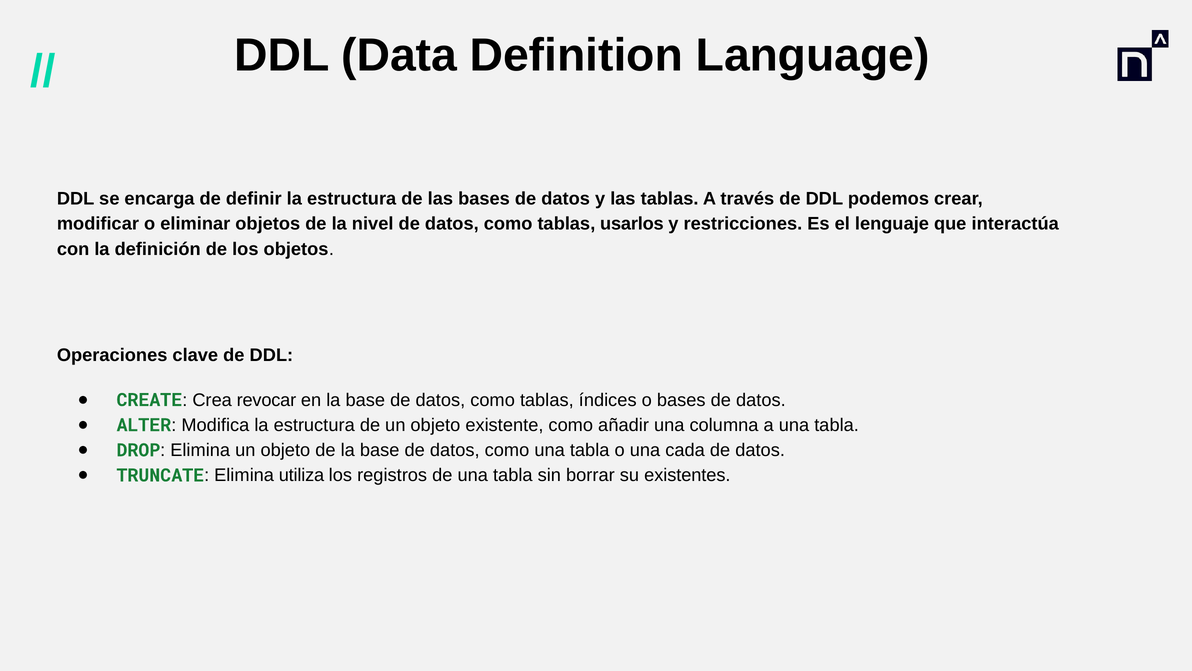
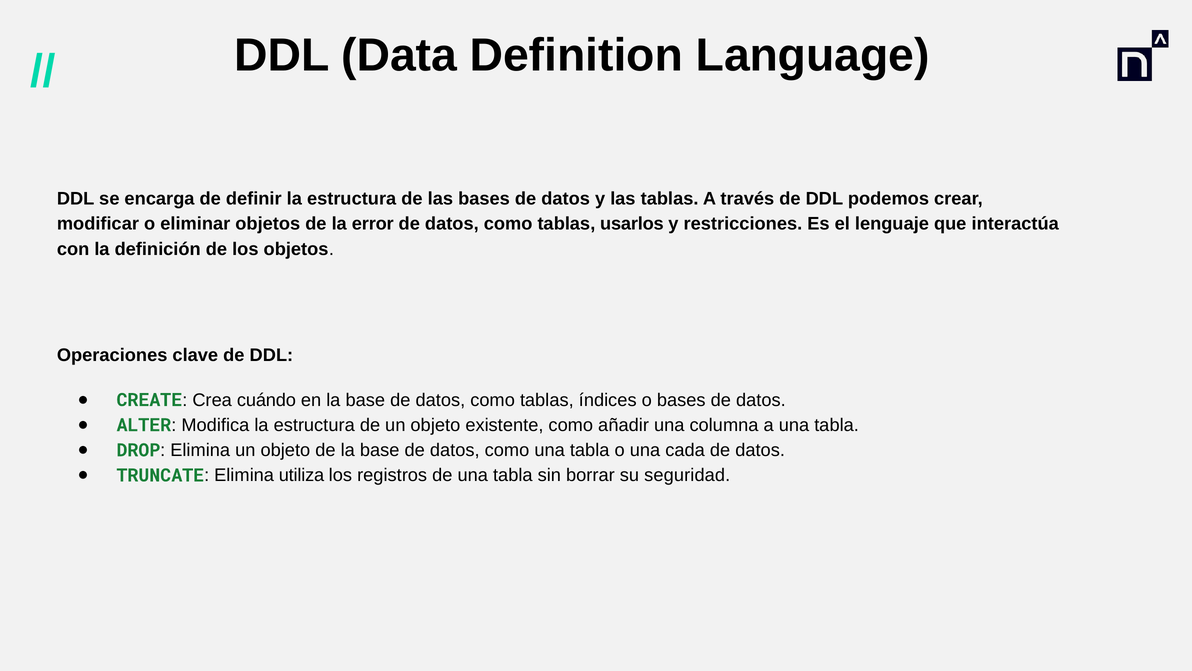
nivel: nivel -> error (373, 224)
revocar: revocar -> cuándo (266, 400)
existentes: existentes -> seguridad (687, 475)
